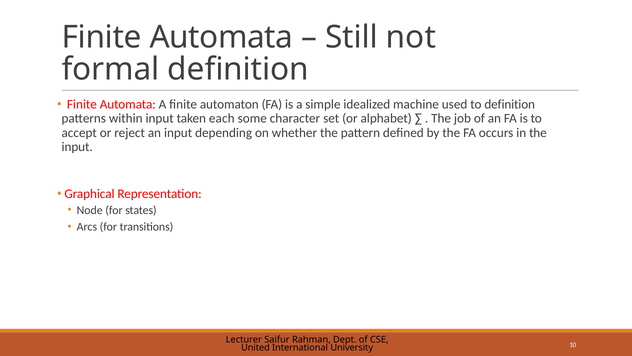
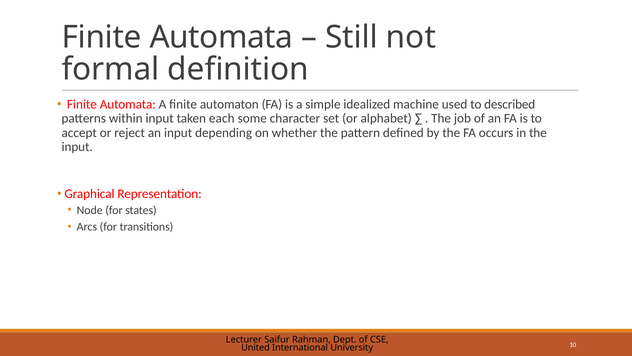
to definition: definition -> described (510, 104)
